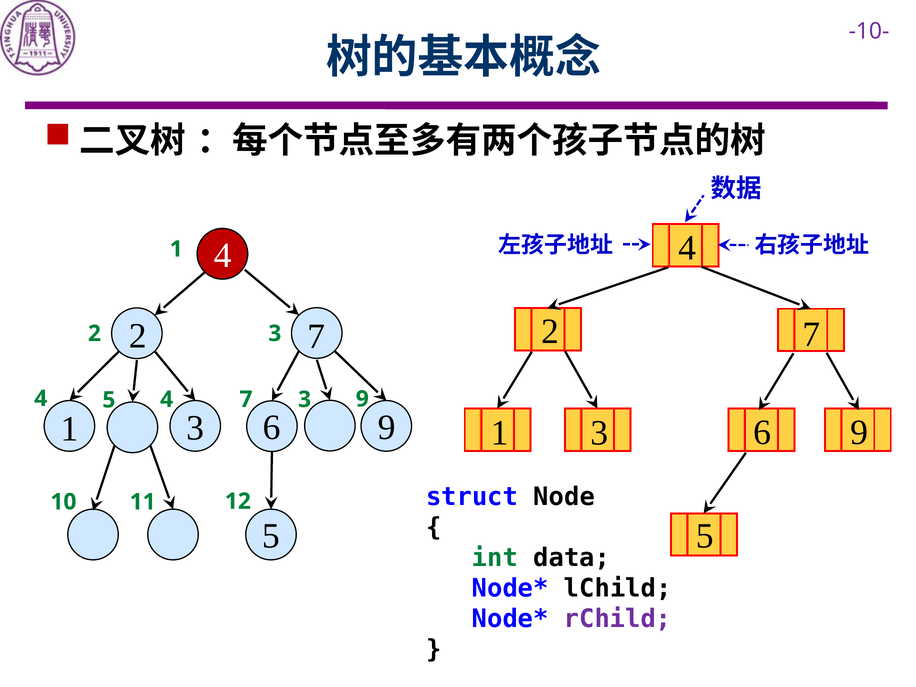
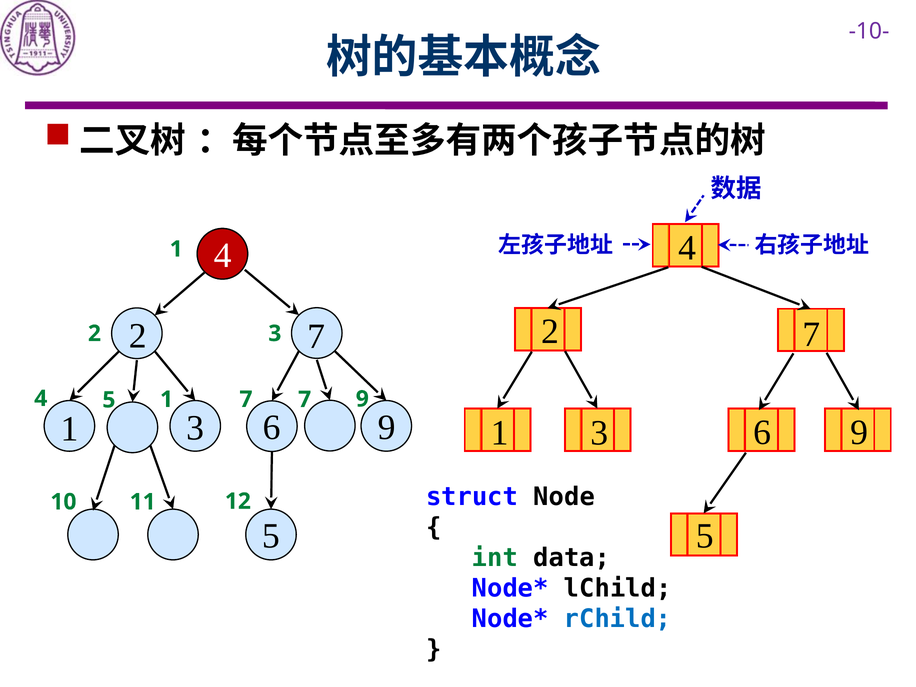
5 4: 4 -> 1 (167, 399)
7 3: 3 -> 7 (305, 400)
rChild colour: purple -> blue (618, 619)
